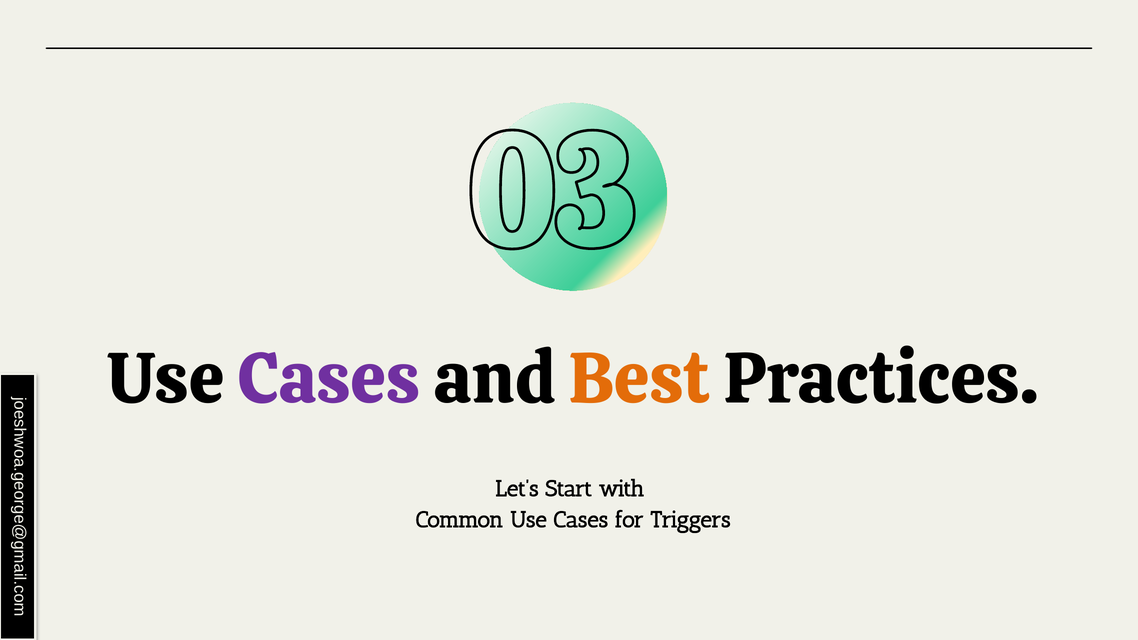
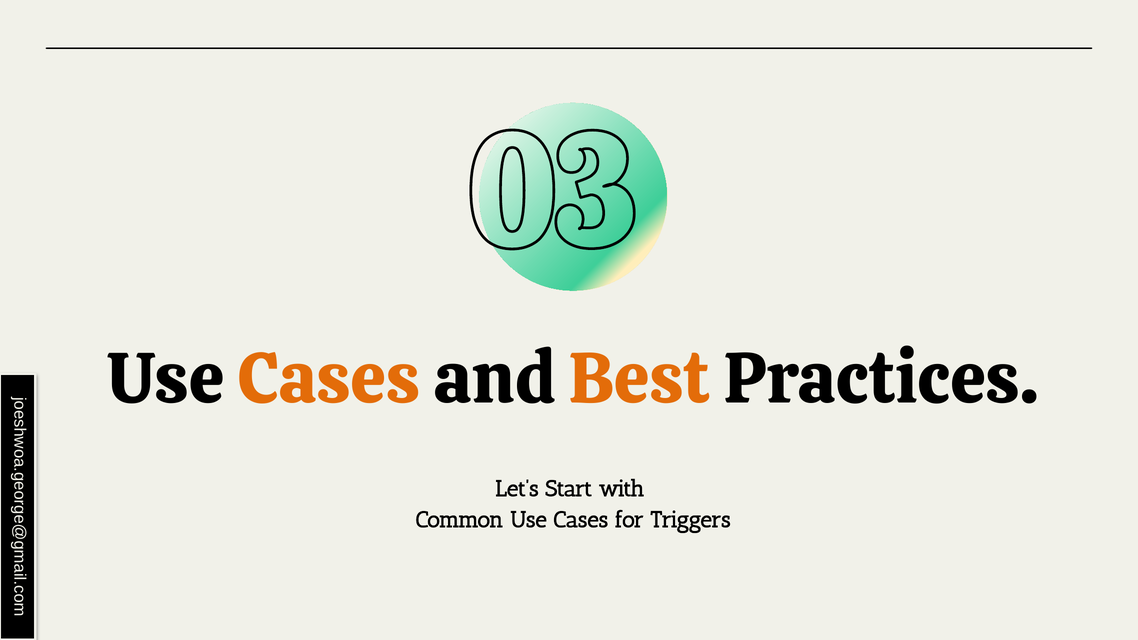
Cases colour: purple -> orange (329, 379)
